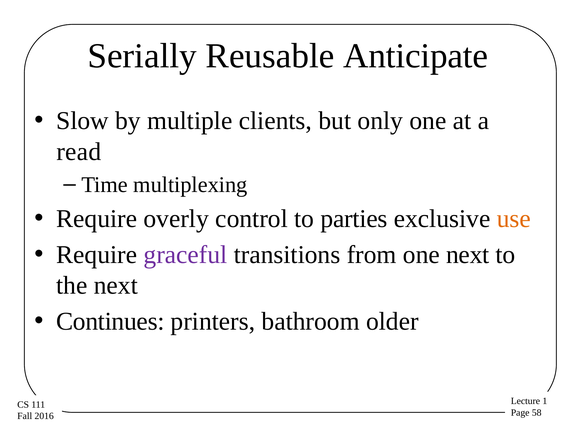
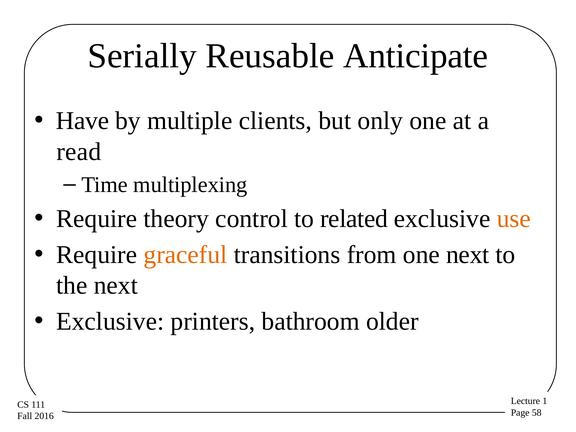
Slow: Slow -> Have (83, 121)
overly: overly -> theory (176, 219)
parties: parties -> related (354, 219)
graceful colour: purple -> orange (185, 255)
Continues: Continues -> Exclusive (110, 321)
